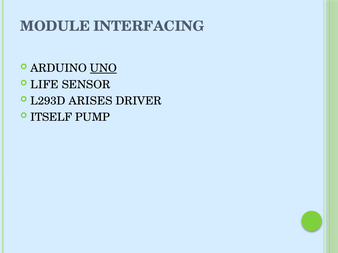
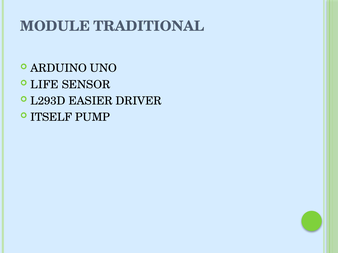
INTERFACING: INTERFACING -> TRADITIONAL (149, 26)
UNO underline: present -> none (103, 68)
ARISES: ARISES -> EASIER (91, 101)
